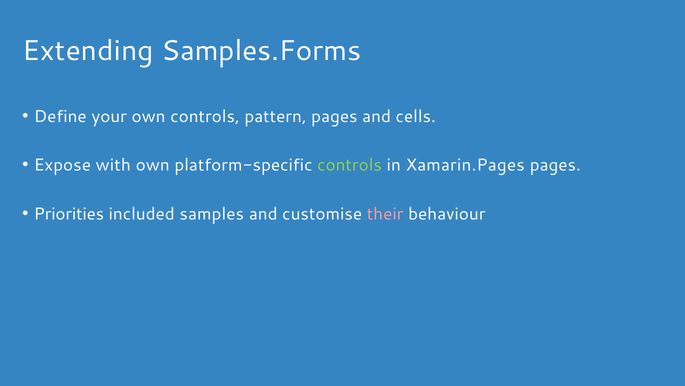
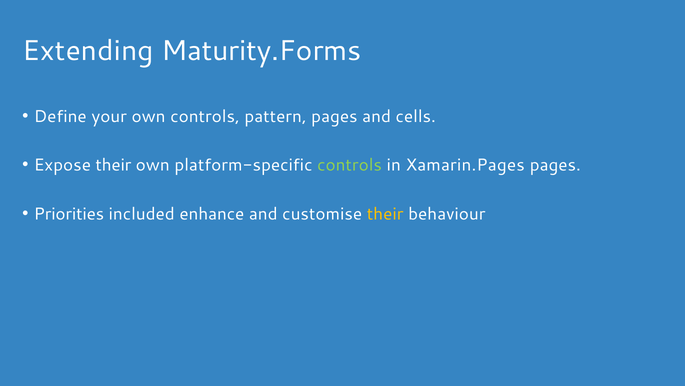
Samples.Forms: Samples.Forms -> Maturity.Forms (261, 51)
Expose with: with -> their (113, 165)
samples: samples -> enhance (212, 214)
their colour: pink -> yellow (385, 214)
